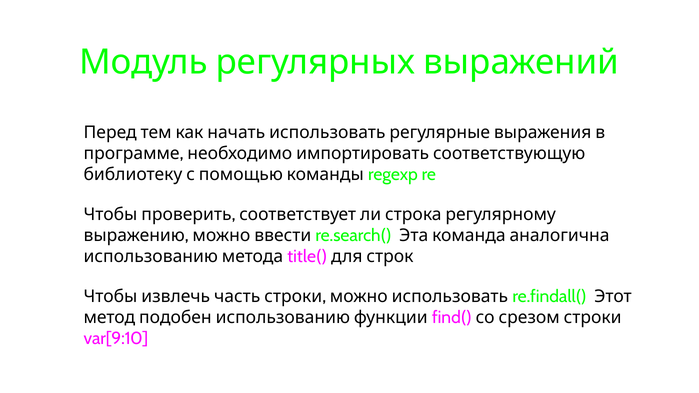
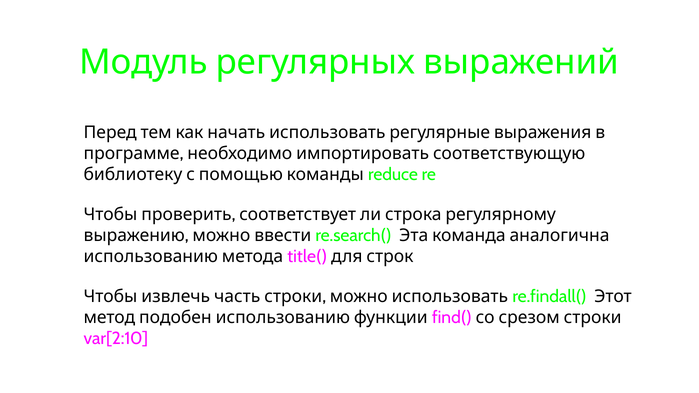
regexp: regexp -> reduce (393, 175)
var[9:10: var[9:10 -> var[2:10 (116, 339)
